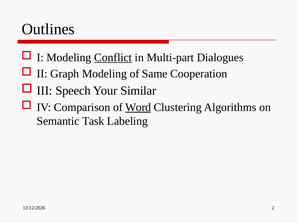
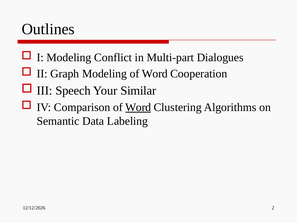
Conflict underline: present -> none (113, 57)
Modeling of Same: Same -> Word (155, 74)
Task: Task -> Data (93, 121)
